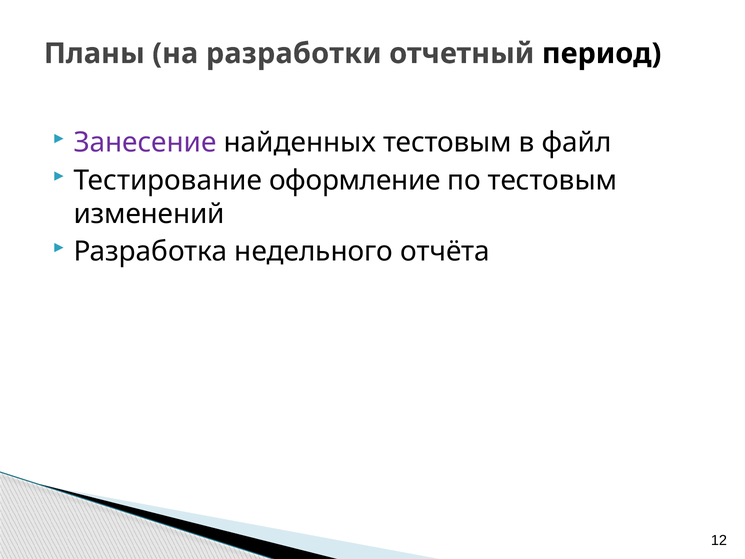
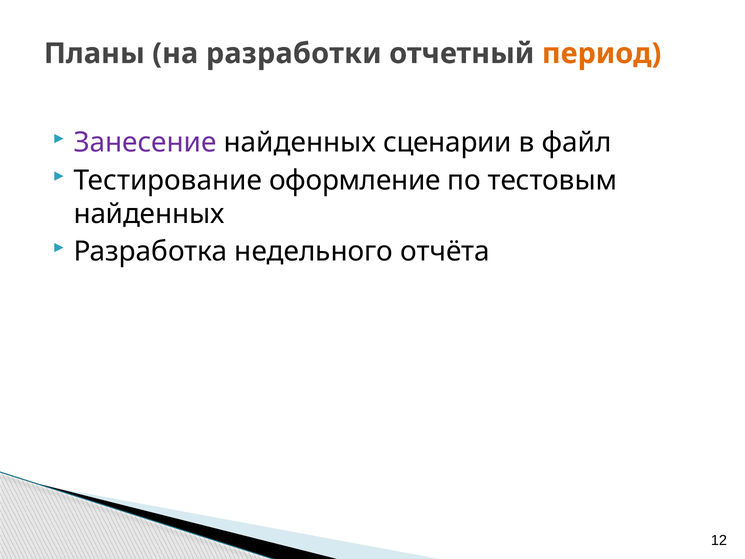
период colour: black -> orange (602, 54)
найденных тестовым: тестовым -> сценарии (447, 143)
изменений: изменений -> найденных (149, 214)
